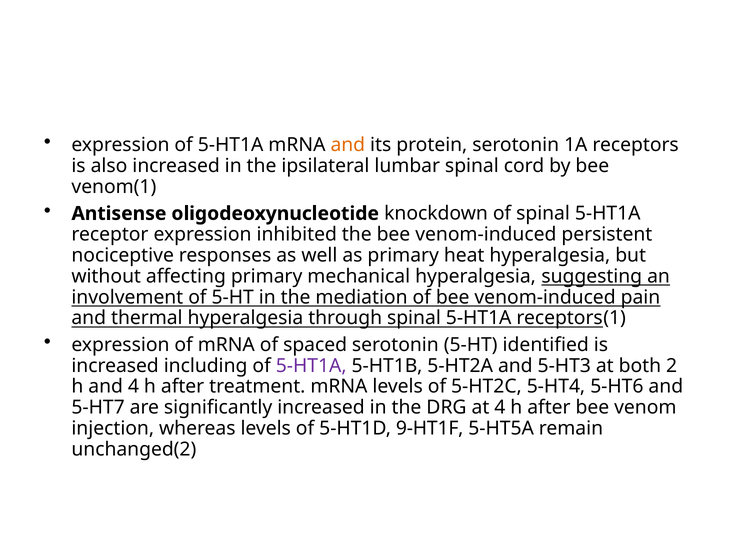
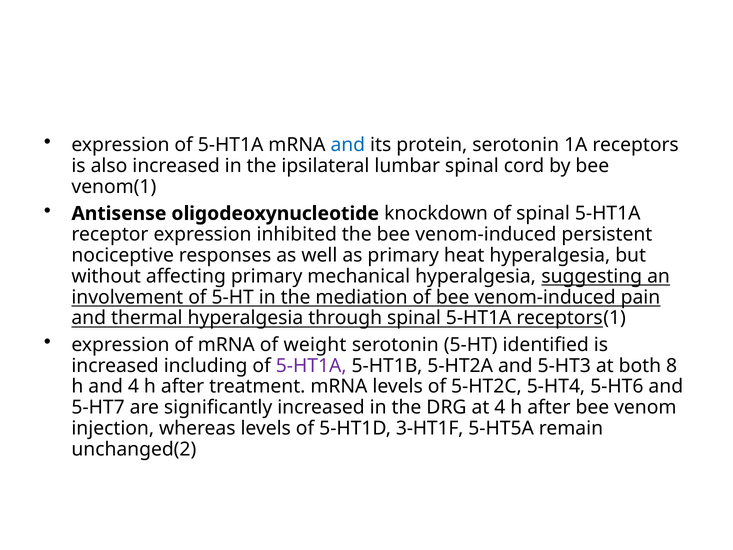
and colour: orange -> blue (348, 145)
spaced: spaced -> weight (315, 345)
2: 2 -> 8 (672, 366)
9-HT1F: 9-HT1F -> 3-HT1F (430, 428)
